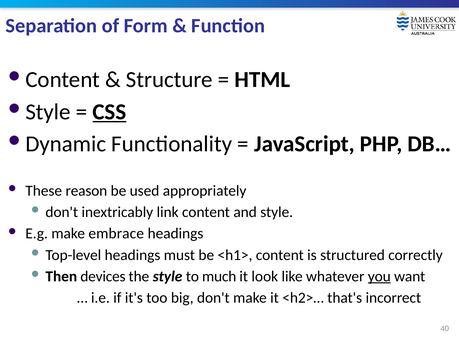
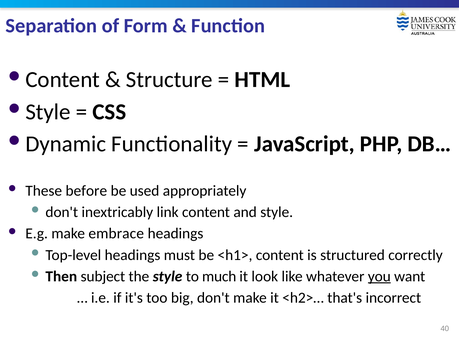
CSS underline: present -> none (109, 112)
reason: reason -> before (86, 191)
devices: devices -> subject (103, 277)
